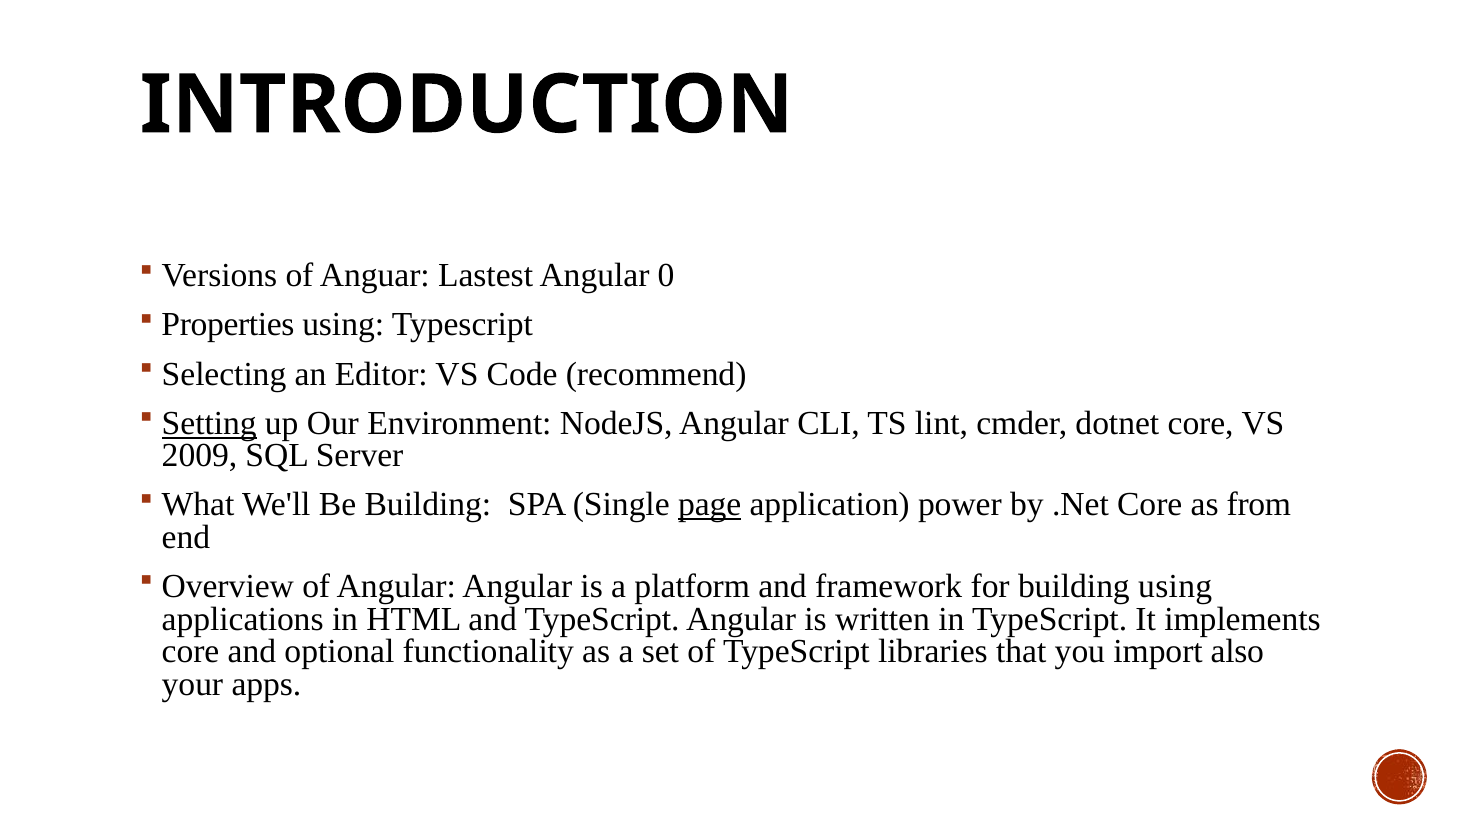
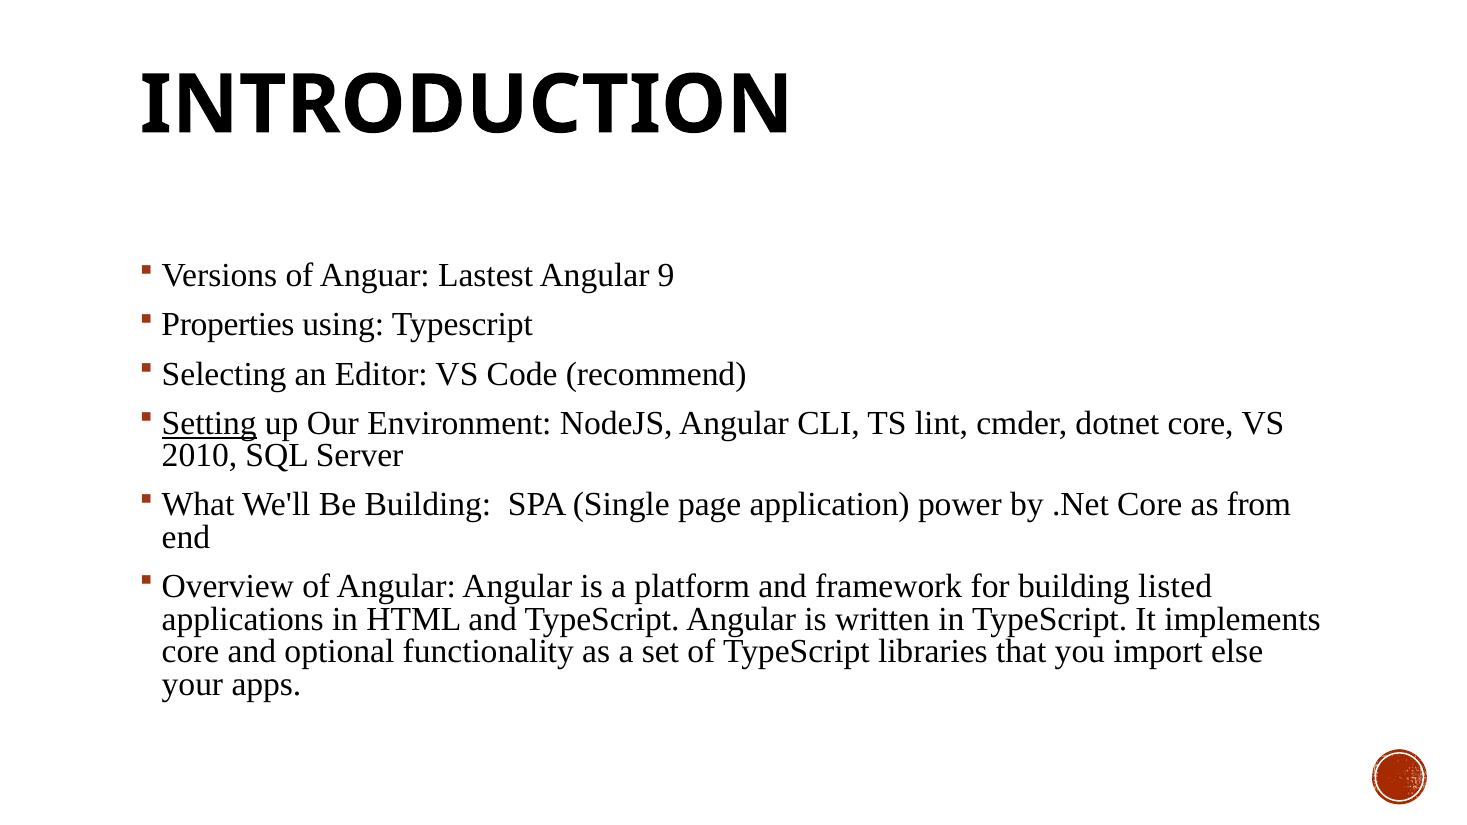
0: 0 -> 9 (666, 276)
2009: 2009 -> 2010 (199, 456)
page underline: present -> none (710, 505)
building using: using -> listed (1175, 587)
also: also -> else (1237, 652)
